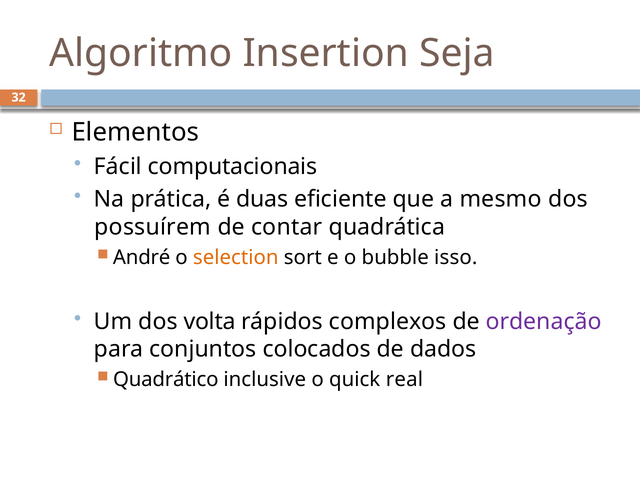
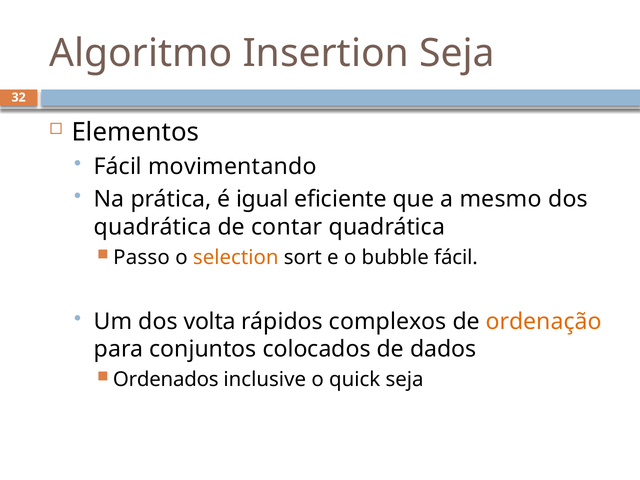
computacionais: computacionais -> movimentando (232, 167)
duas: duas -> igual (262, 199)
possuírem: possuírem -> quadrática (153, 227)
André: André -> Passo (141, 257)
bubble isso: isso -> fácil (456, 257)
ordenação colour: purple -> orange (544, 321)
Quadrático: Quadrático -> Ordenados (166, 380)
quick real: real -> seja (405, 380)
